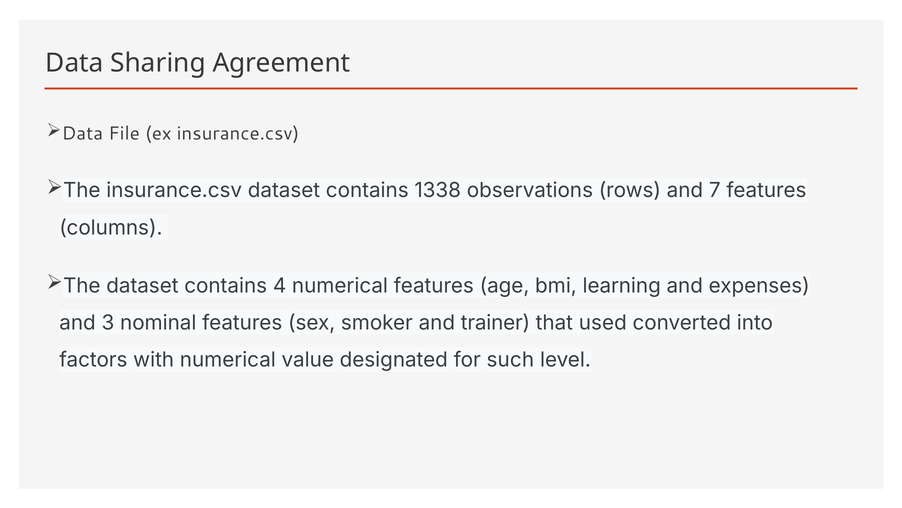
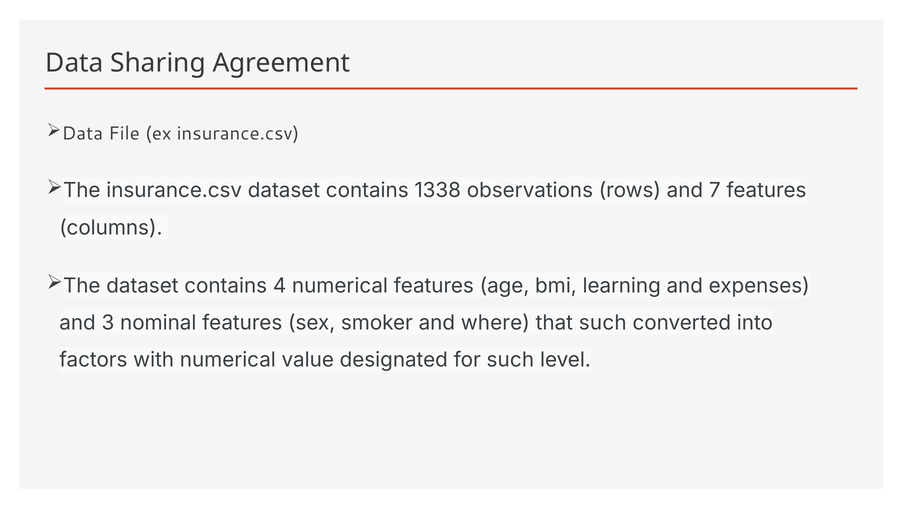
trainer: trainer -> where (495, 322)
that used: used -> such (603, 322)
